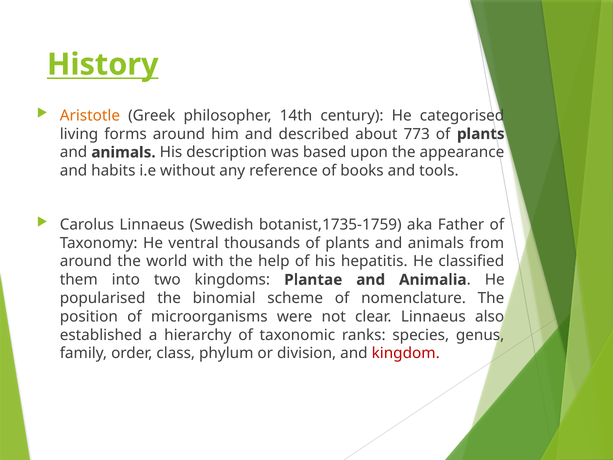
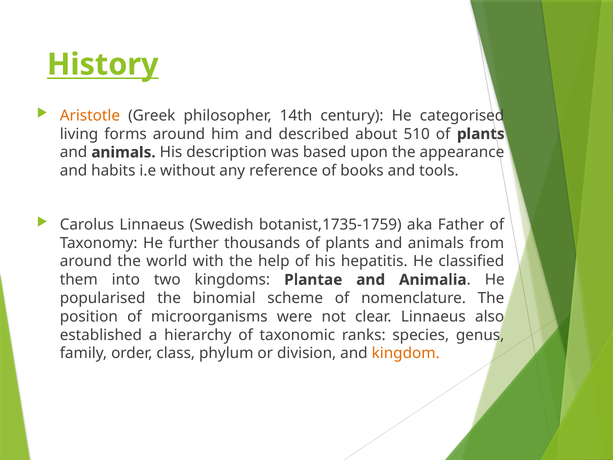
773: 773 -> 510 (417, 134)
ventral: ventral -> further (194, 243)
kingdom colour: red -> orange (406, 353)
